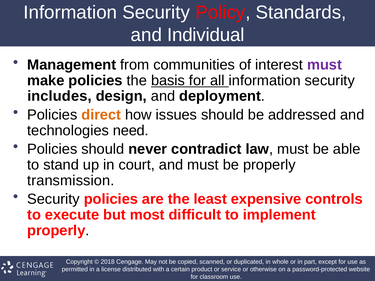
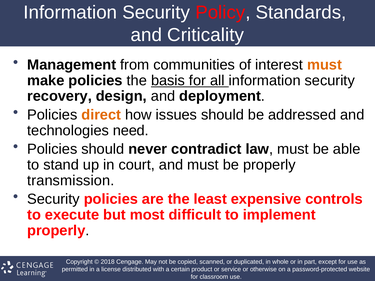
Individual: Individual -> Criticality (206, 35)
must colour: purple -> orange (325, 65)
includes: includes -> recovery (60, 96)
